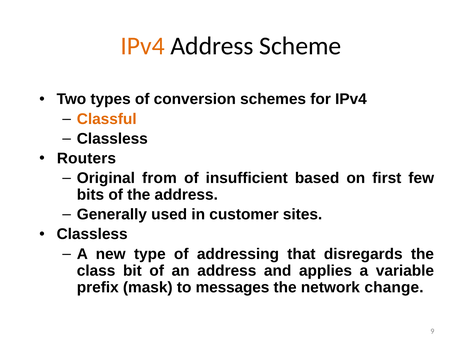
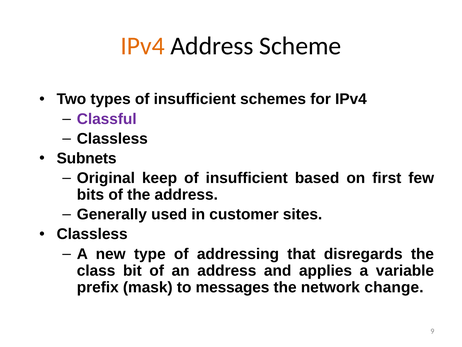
types of conversion: conversion -> insufficient (195, 99)
Classful colour: orange -> purple (107, 119)
Routers: Routers -> Subnets (87, 158)
from: from -> keep (160, 178)
